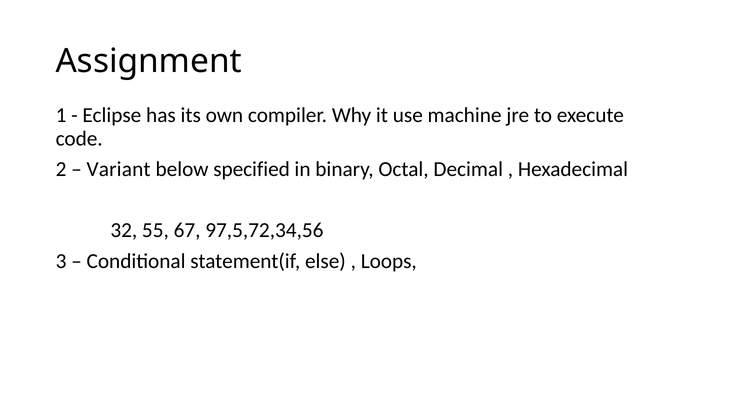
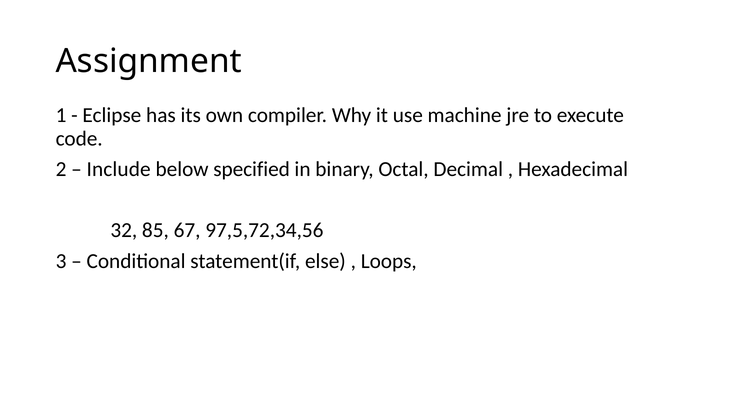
Variant: Variant -> Include (119, 169)
55: 55 -> 85 (155, 230)
